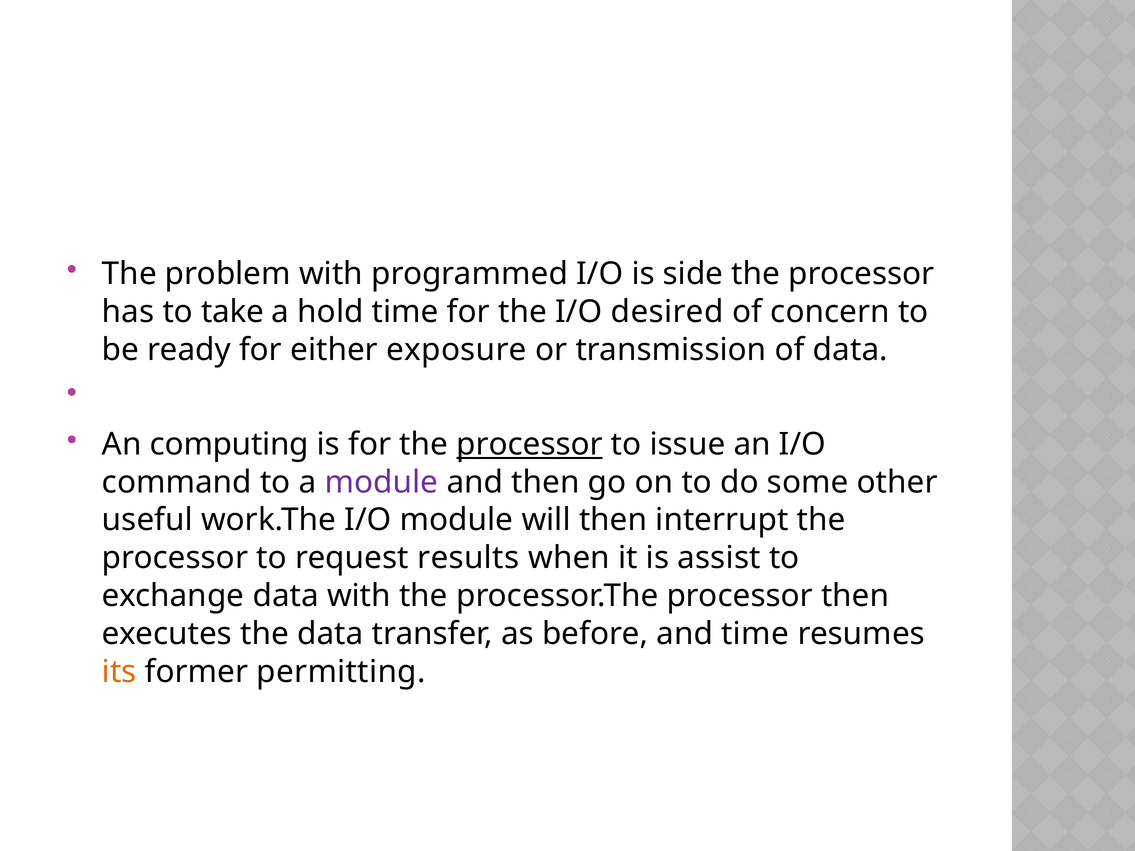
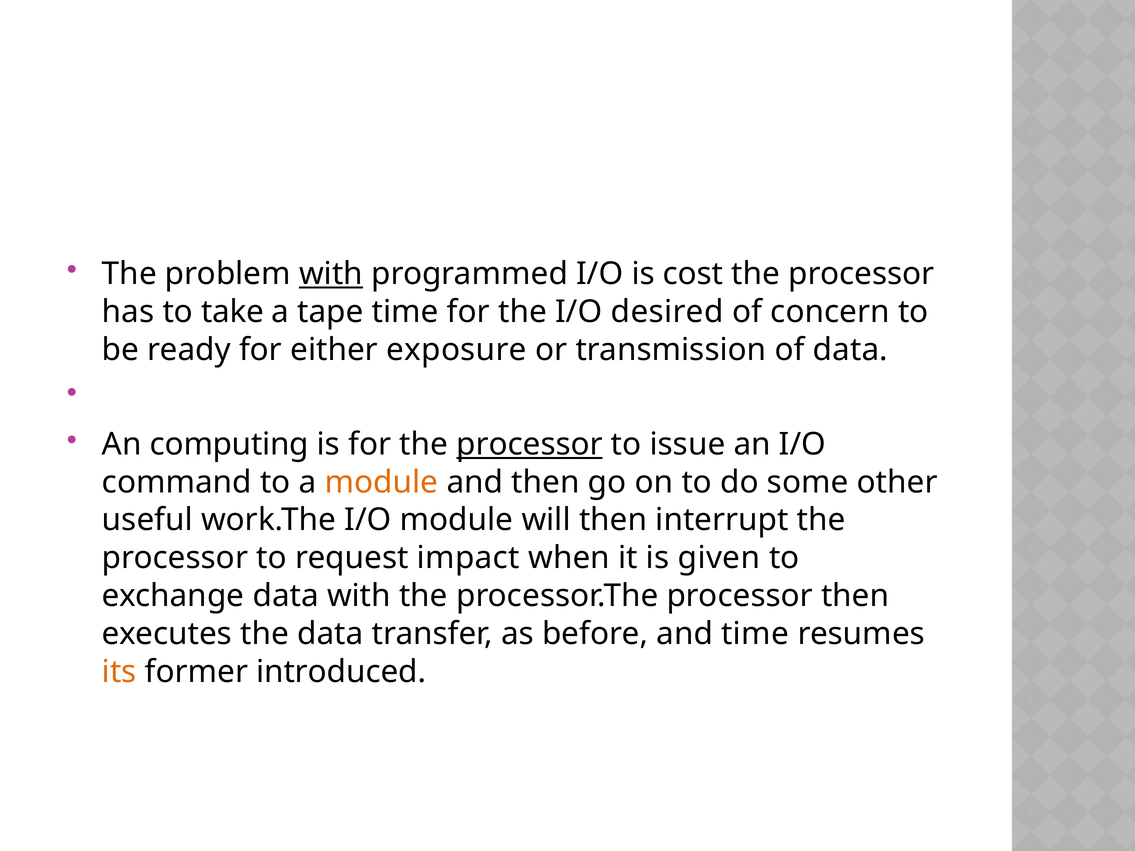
with underline: none -> present (331, 274)
side: side -> cost (693, 274)
hold: hold -> tape (331, 312)
module colour: purple -> orange (382, 482)
results: results -> impact (468, 558)
assist: assist -> given (719, 558)
permitting: permitting -> introduced (341, 672)
